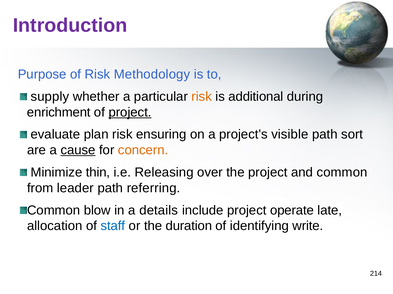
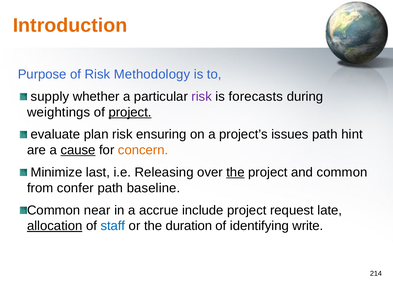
Introduction colour: purple -> orange (70, 25)
risk colour: orange -> purple (202, 97)
additional: additional -> forecasts (256, 97)
enrichment: enrichment -> weightings (59, 112)
visible: visible -> issues (290, 135)
sort: sort -> hint (352, 135)
thin: thin -> last (98, 173)
the underline: none -> present (235, 173)
leader: leader -> confer (75, 188)
referring: referring -> baseline (154, 188)
blow: blow -> near (97, 211)
details: details -> accrue (159, 211)
operate: operate -> request (292, 211)
allocation underline: none -> present (55, 226)
